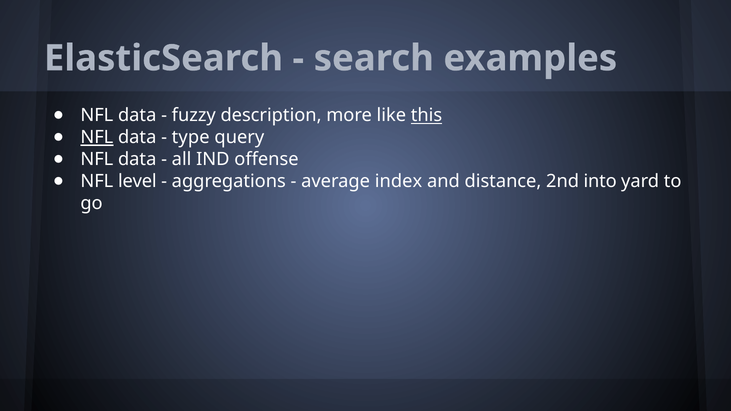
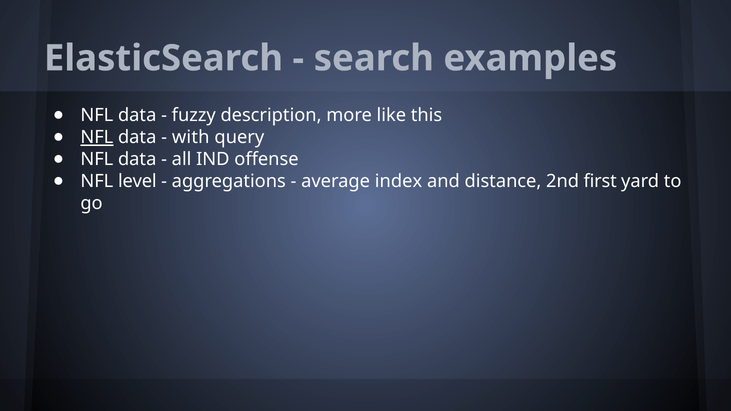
this underline: present -> none (426, 116)
type: type -> with (191, 137)
into: into -> first (600, 181)
